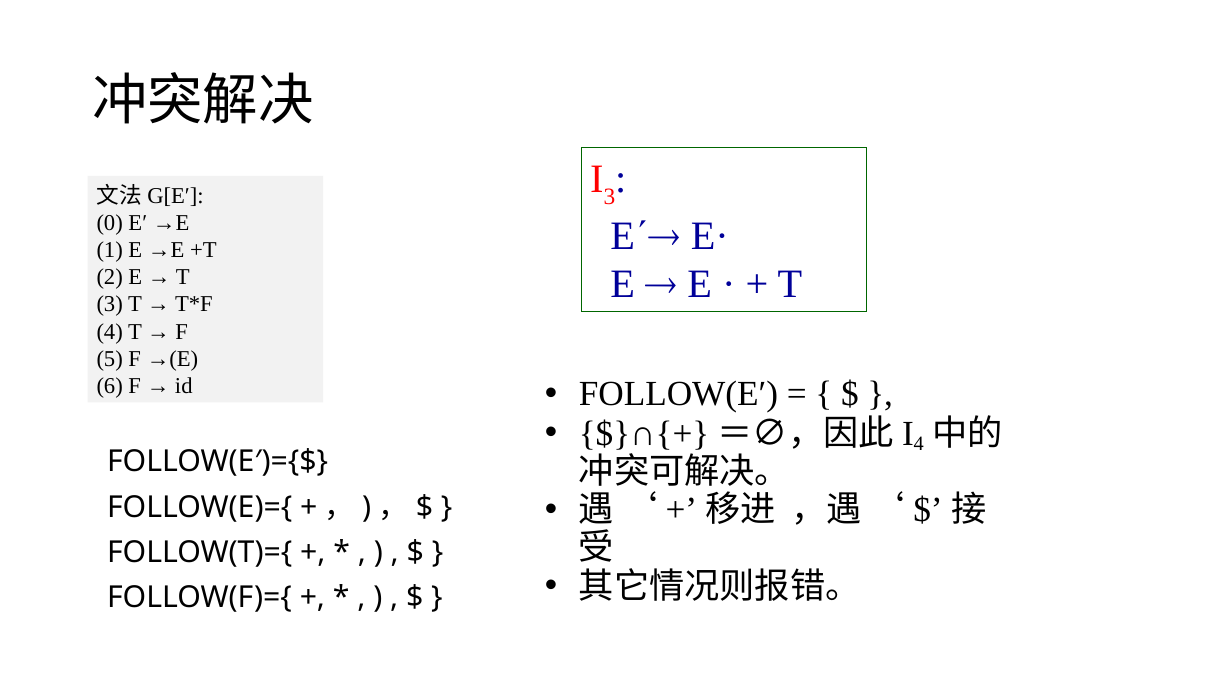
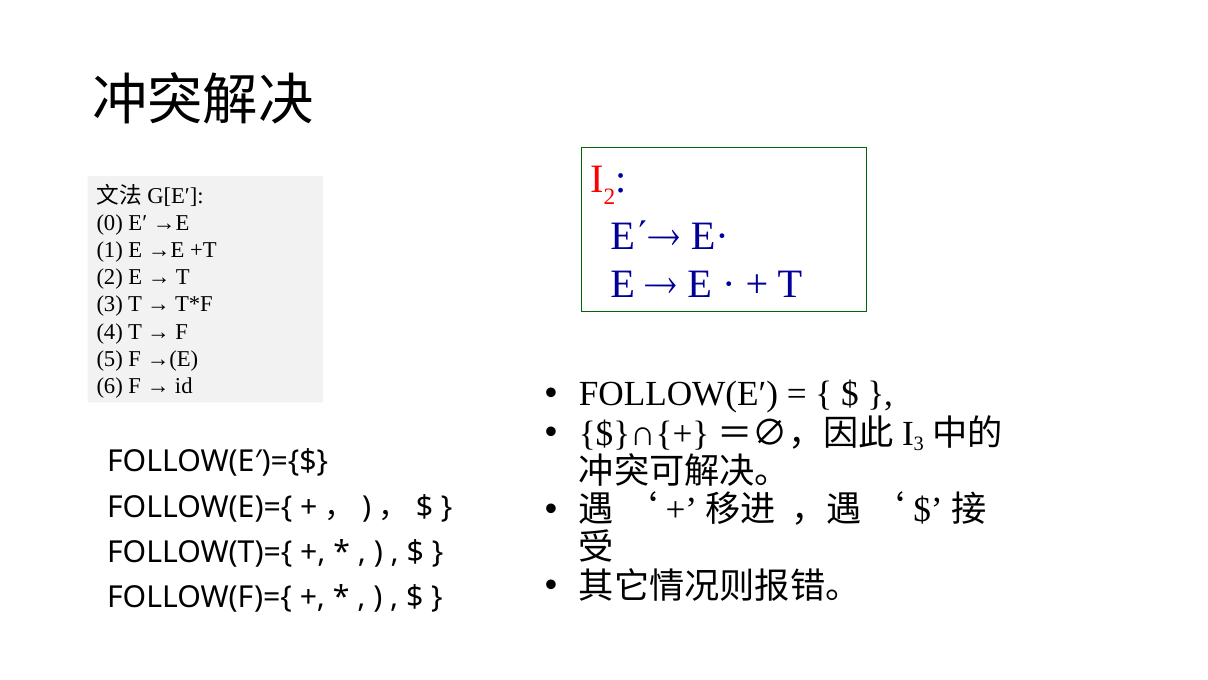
3: 3 -> 2 (609, 197)
4: 4 -> 3 (919, 444)
